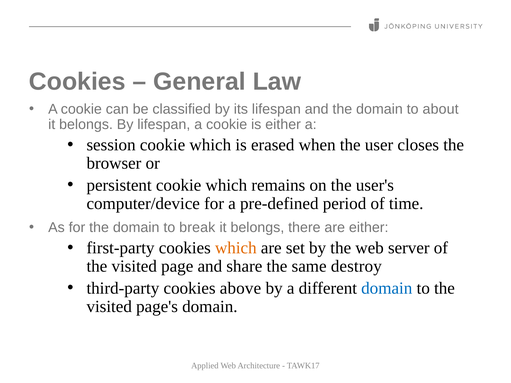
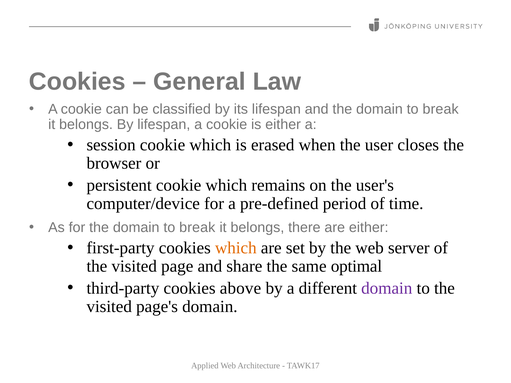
about: about -> break (441, 109)
destroy: destroy -> optimal (356, 266)
domain colour: blue -> purple (387, 288)
